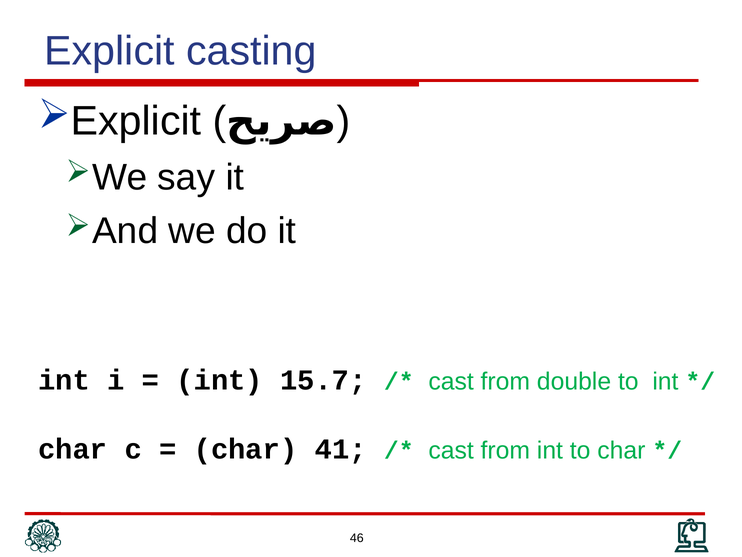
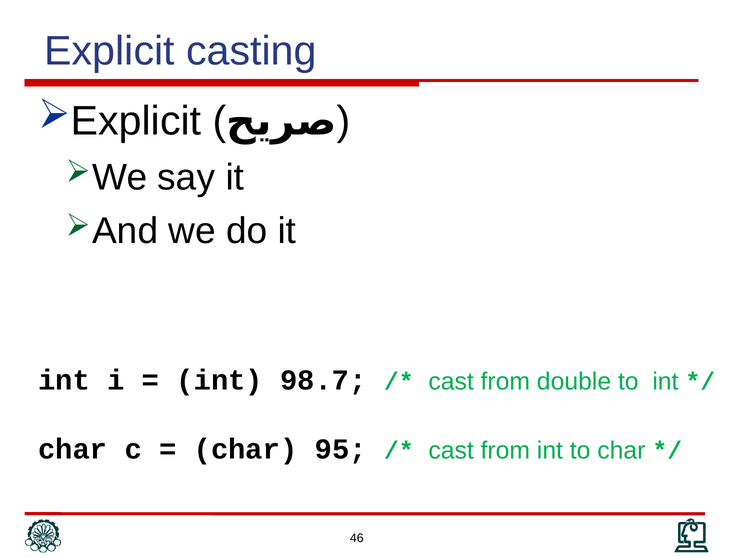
15.7: 15.7 -> 98.7 (323, 380)
41: 41 -> 95 (341, 449)
